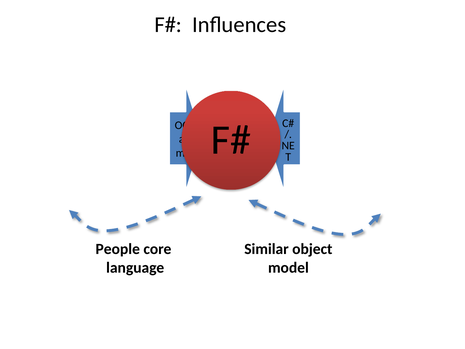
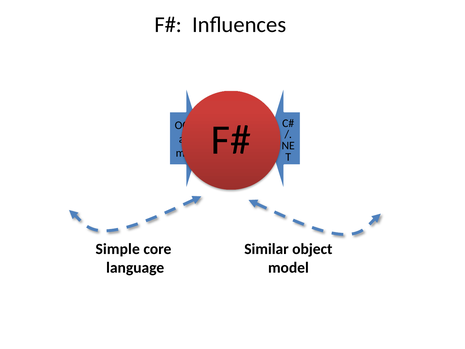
People: People -> Simple (118, 249)
